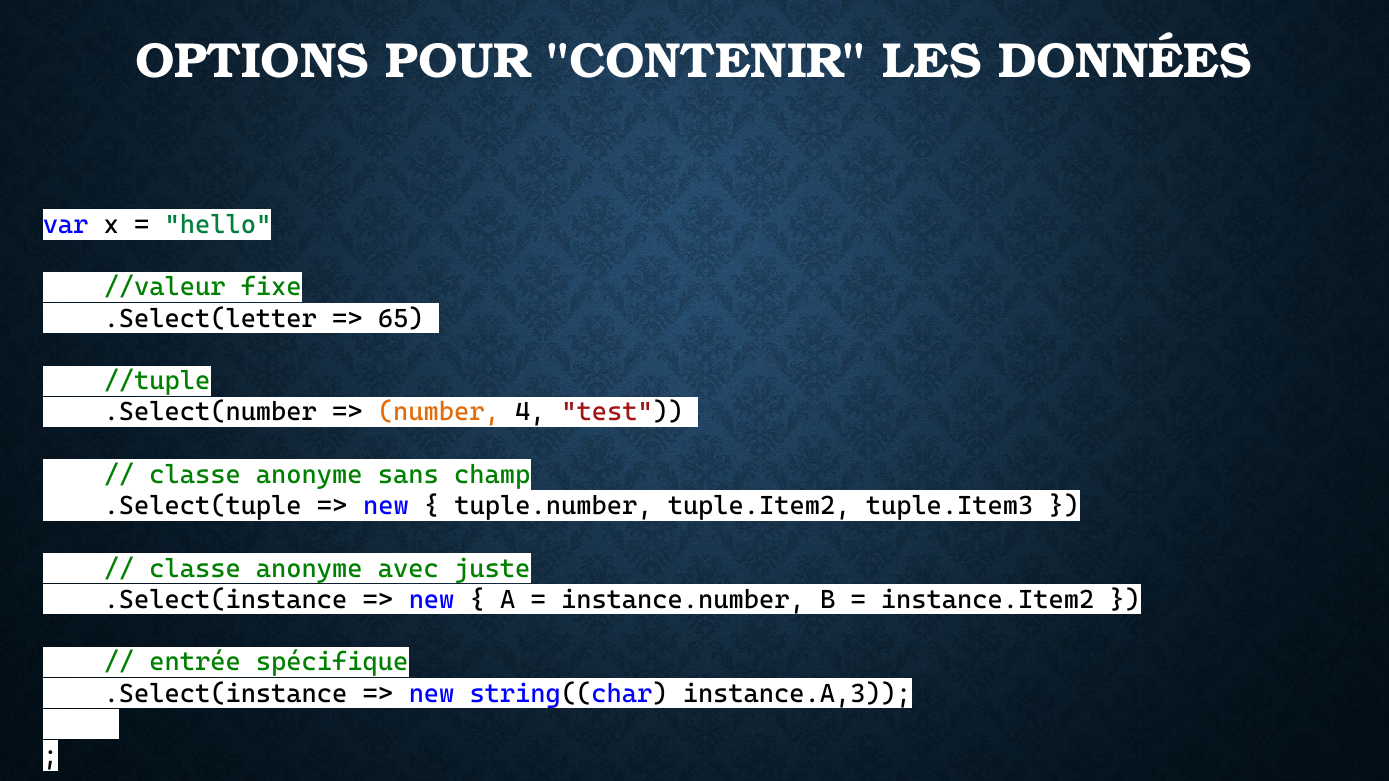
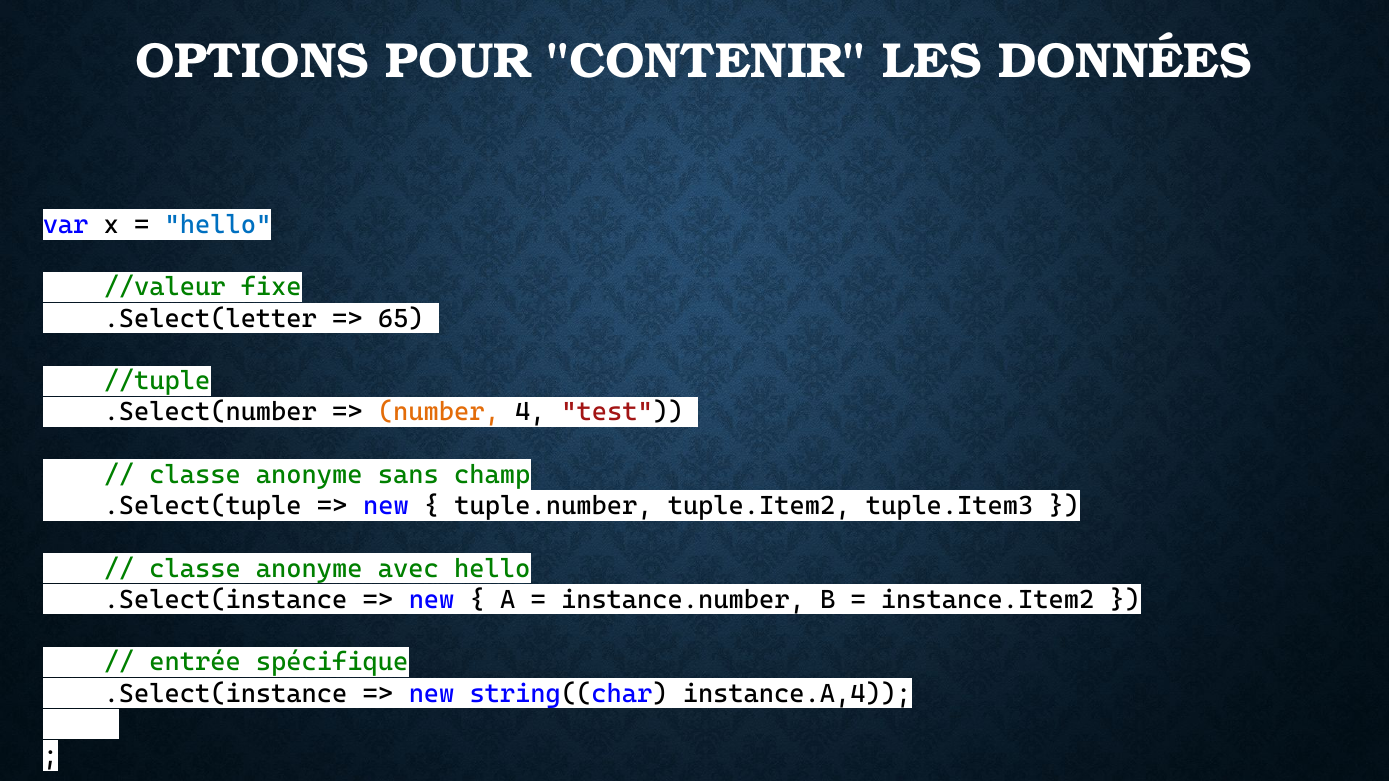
hello colour: green -> blue (218, 225)
avec juste: juste -> hello (492, 569)
instance.A,3: instance.A,3 -> instance.A,4 (797, 694)
